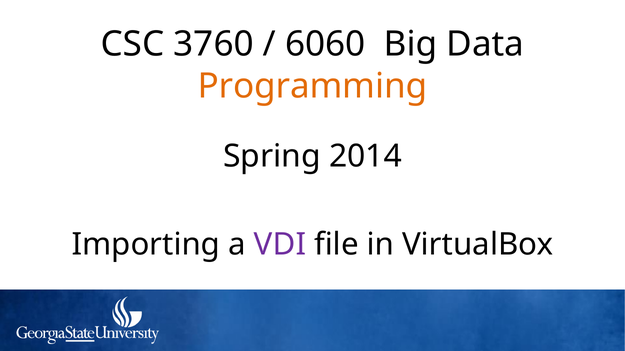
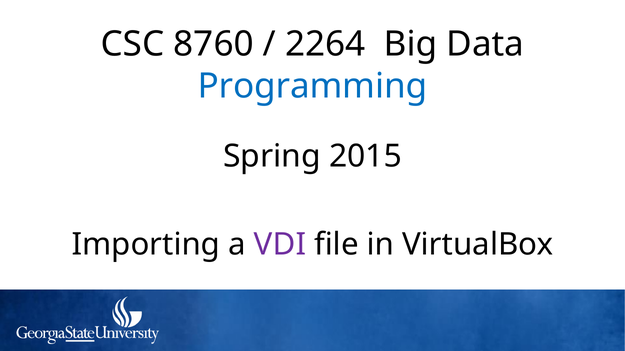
3760: 3760 -> 8760 (214, 44)
6060: 6060 -> 2264 (325, 44)
Programming colour: orange -> blue (312, 86)
2014: 2014 -> 2015 (366, 157)
